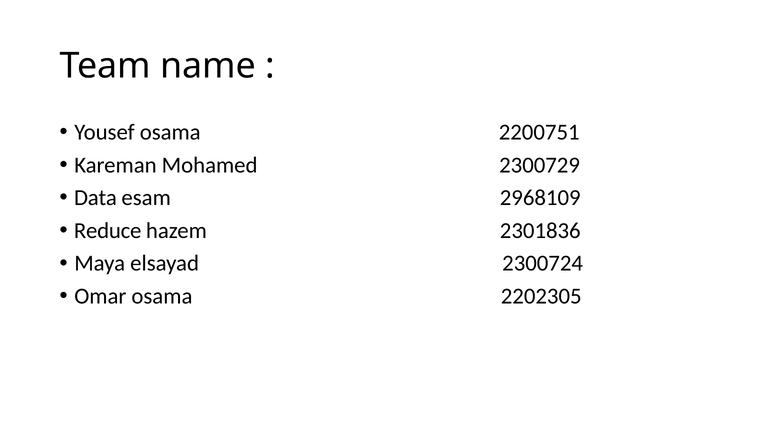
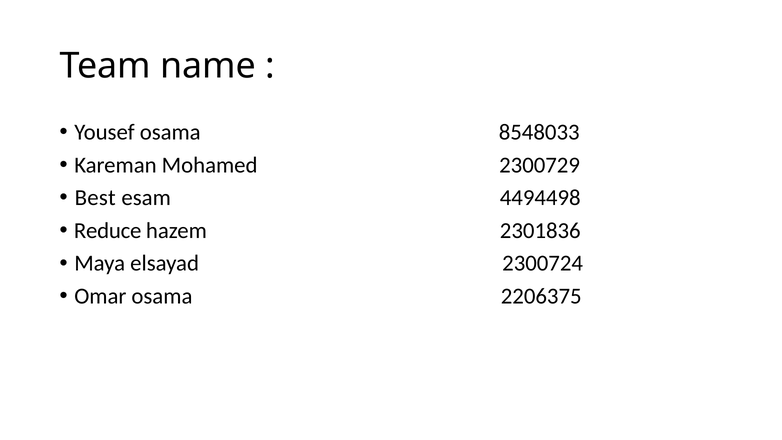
2200751: 2200751 -> 8548033 (539, 132)
Data: Data -> Best (95, 198)
2968109: 2968109 -> 4494498 (540, 198)
2202305: 2202305 -> 2206375 (541, 296)
